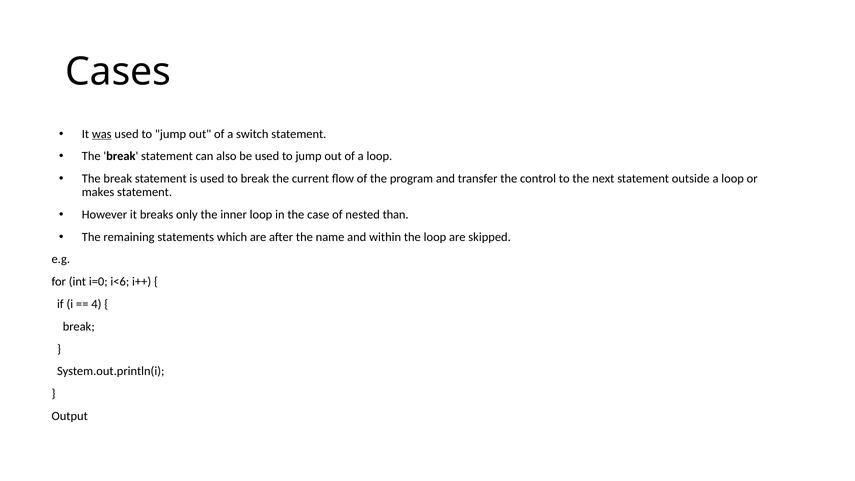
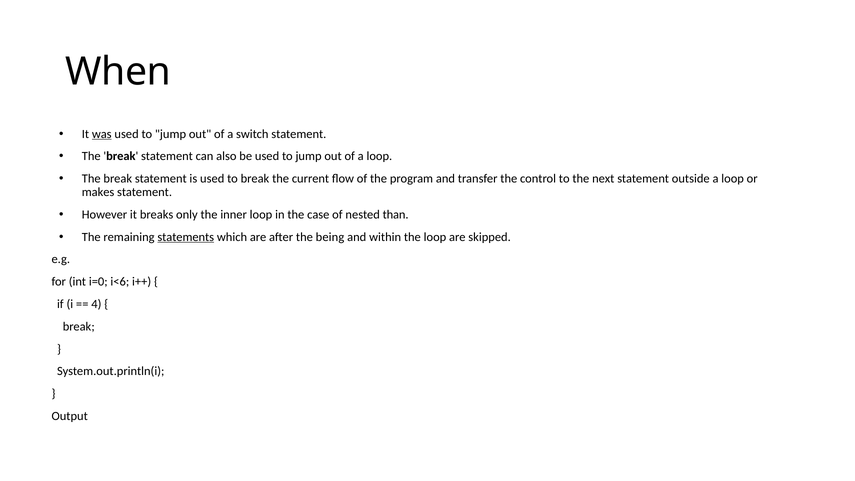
Cases: Cases -> When (118, 72)
statements underline: none -> present (186, 237)
name: name -> being (330, 237)
